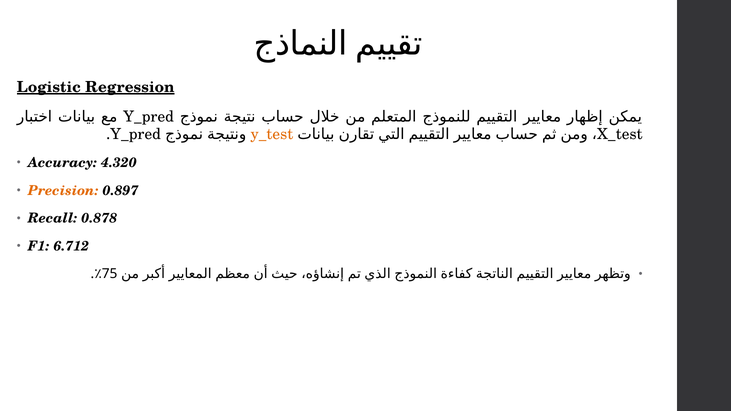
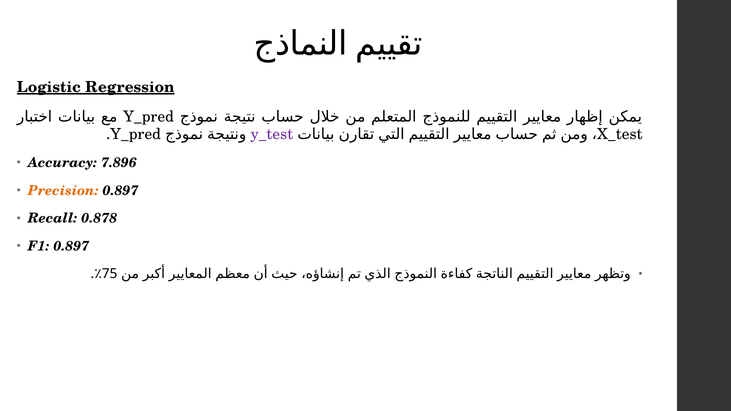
y_test colour: orange -> purple (272, 134)
4.320: 4.320 -> 7.896 (119, 163)
F1 6.712: 6.712 -> 0.897 (71, 246)
